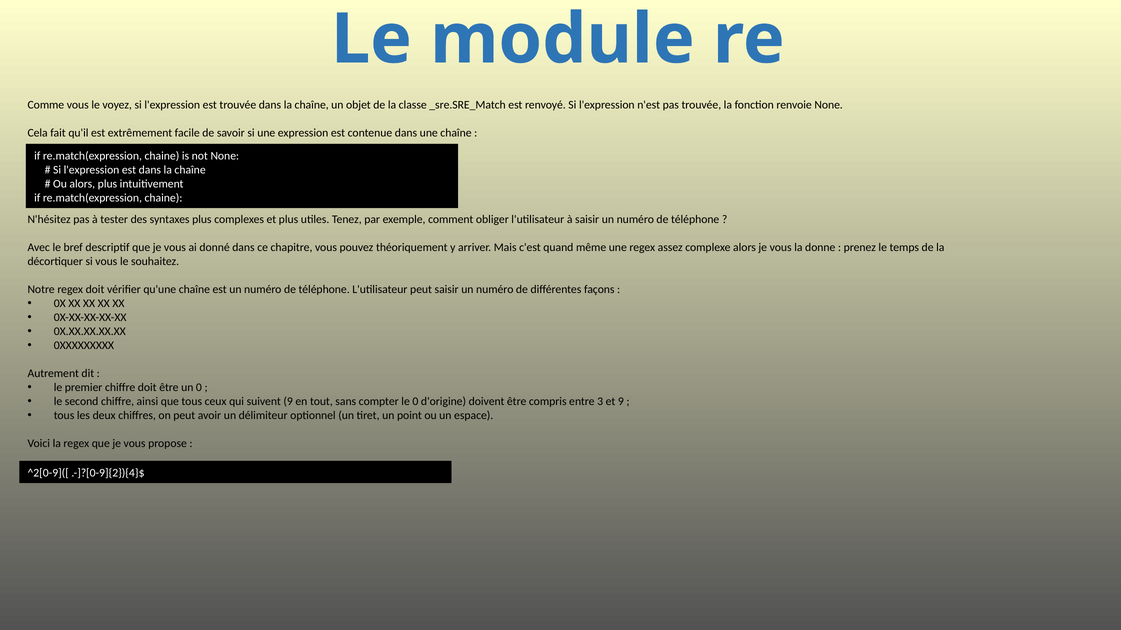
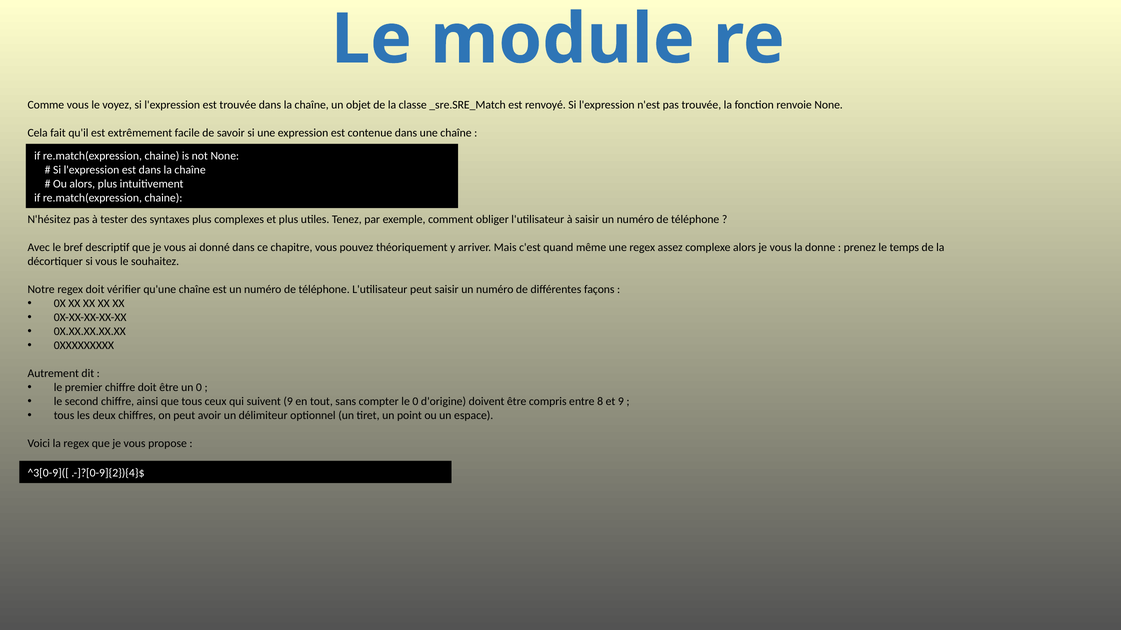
3: 3 -> 8 (600, 402)
^2[0-9]([: ^2[0-9]([ -> ^3[0-9]([ (48, 473)
